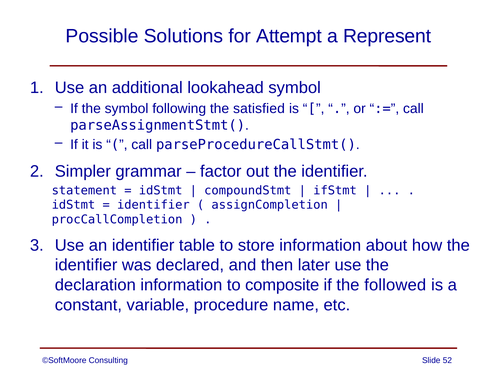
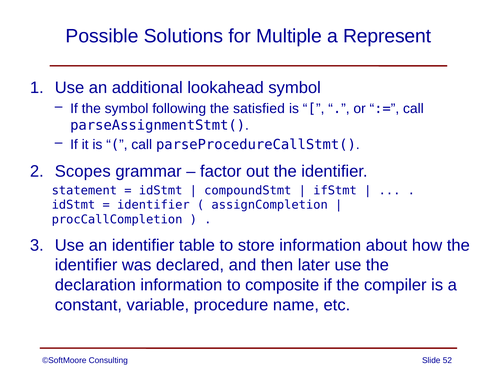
Attempt: Attempt -> Multiple (289, 36)
Simpler: Simpler -> Scopes (83, 171)
followed: followed -> compiler (395, 285)
